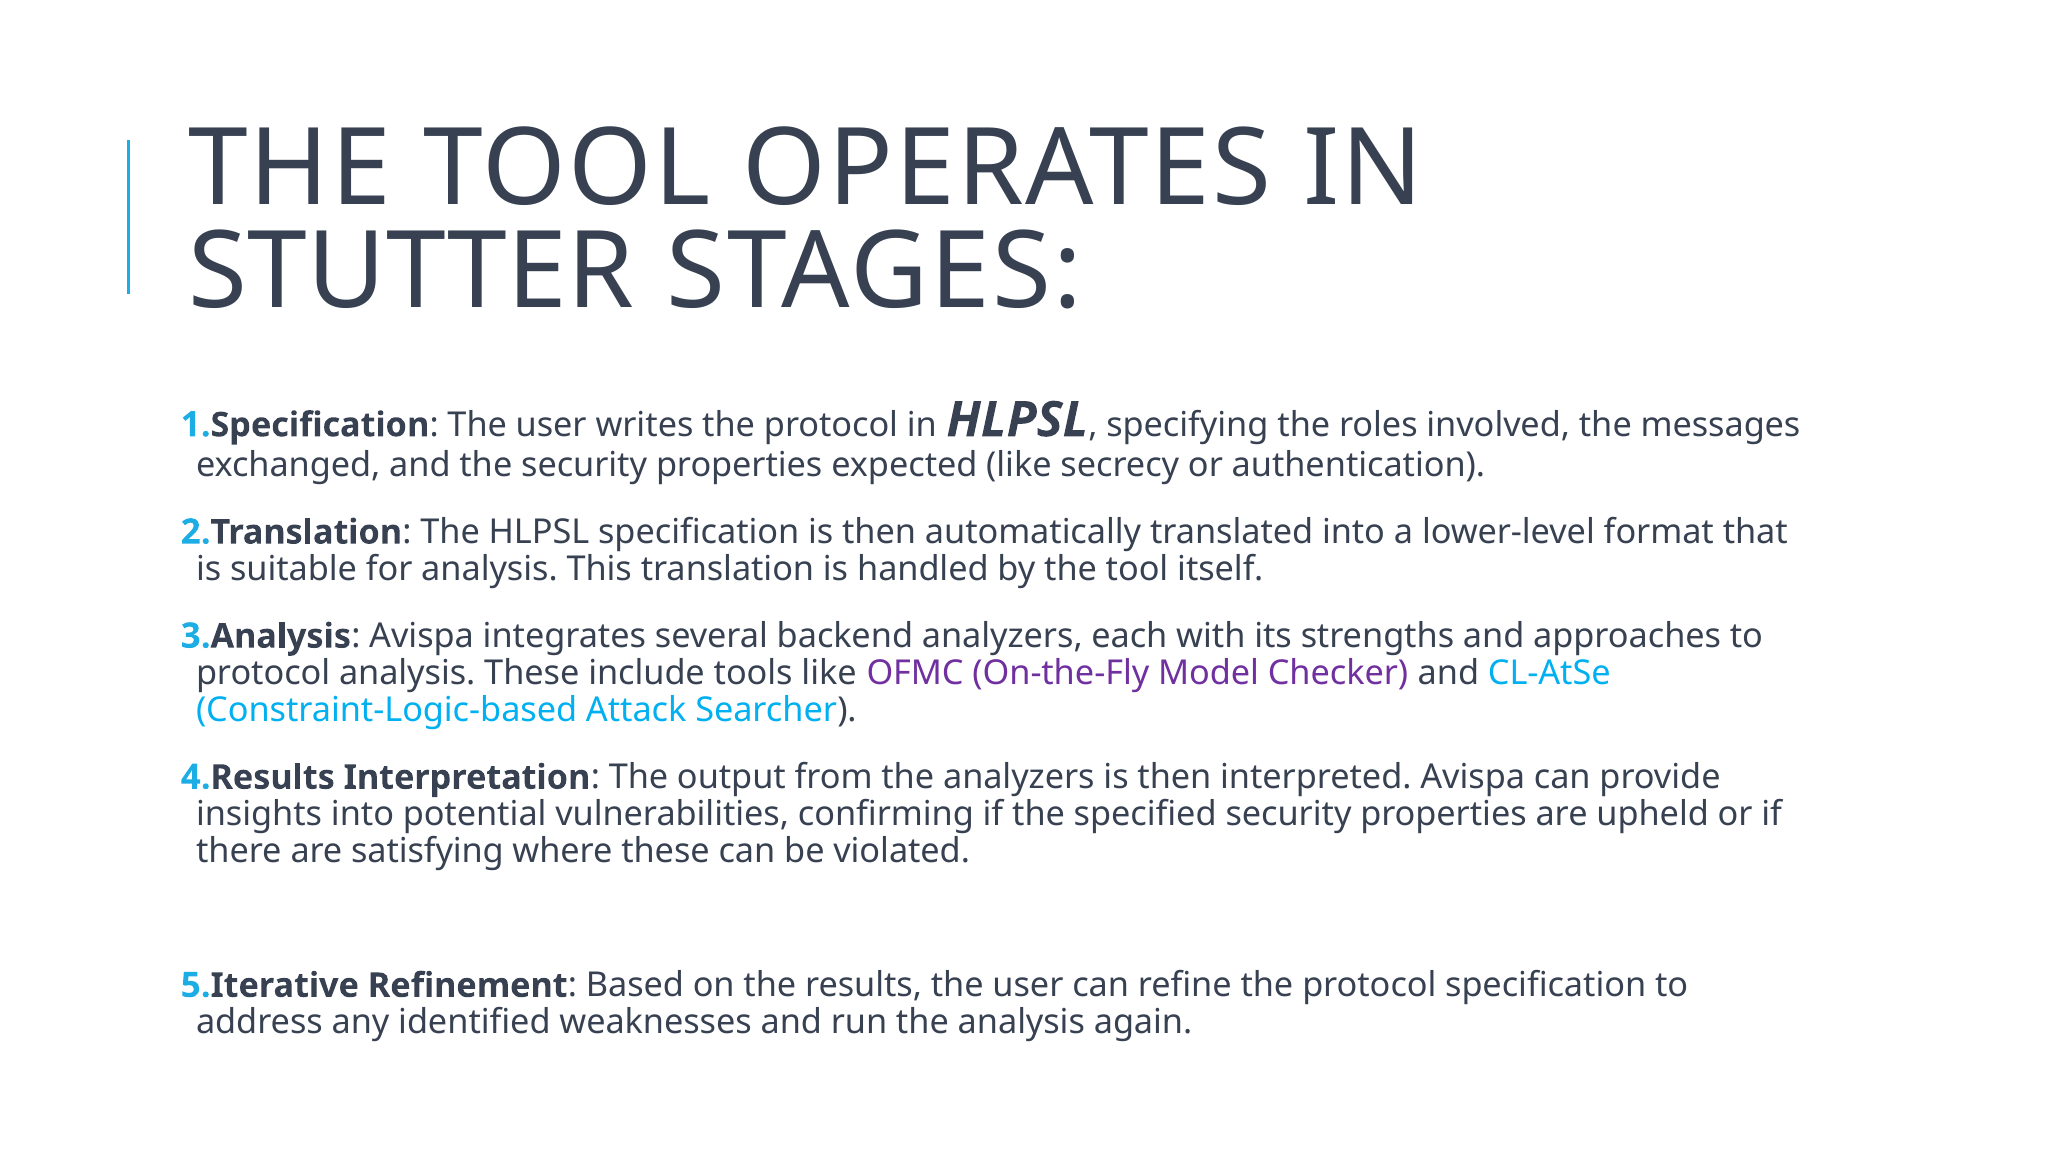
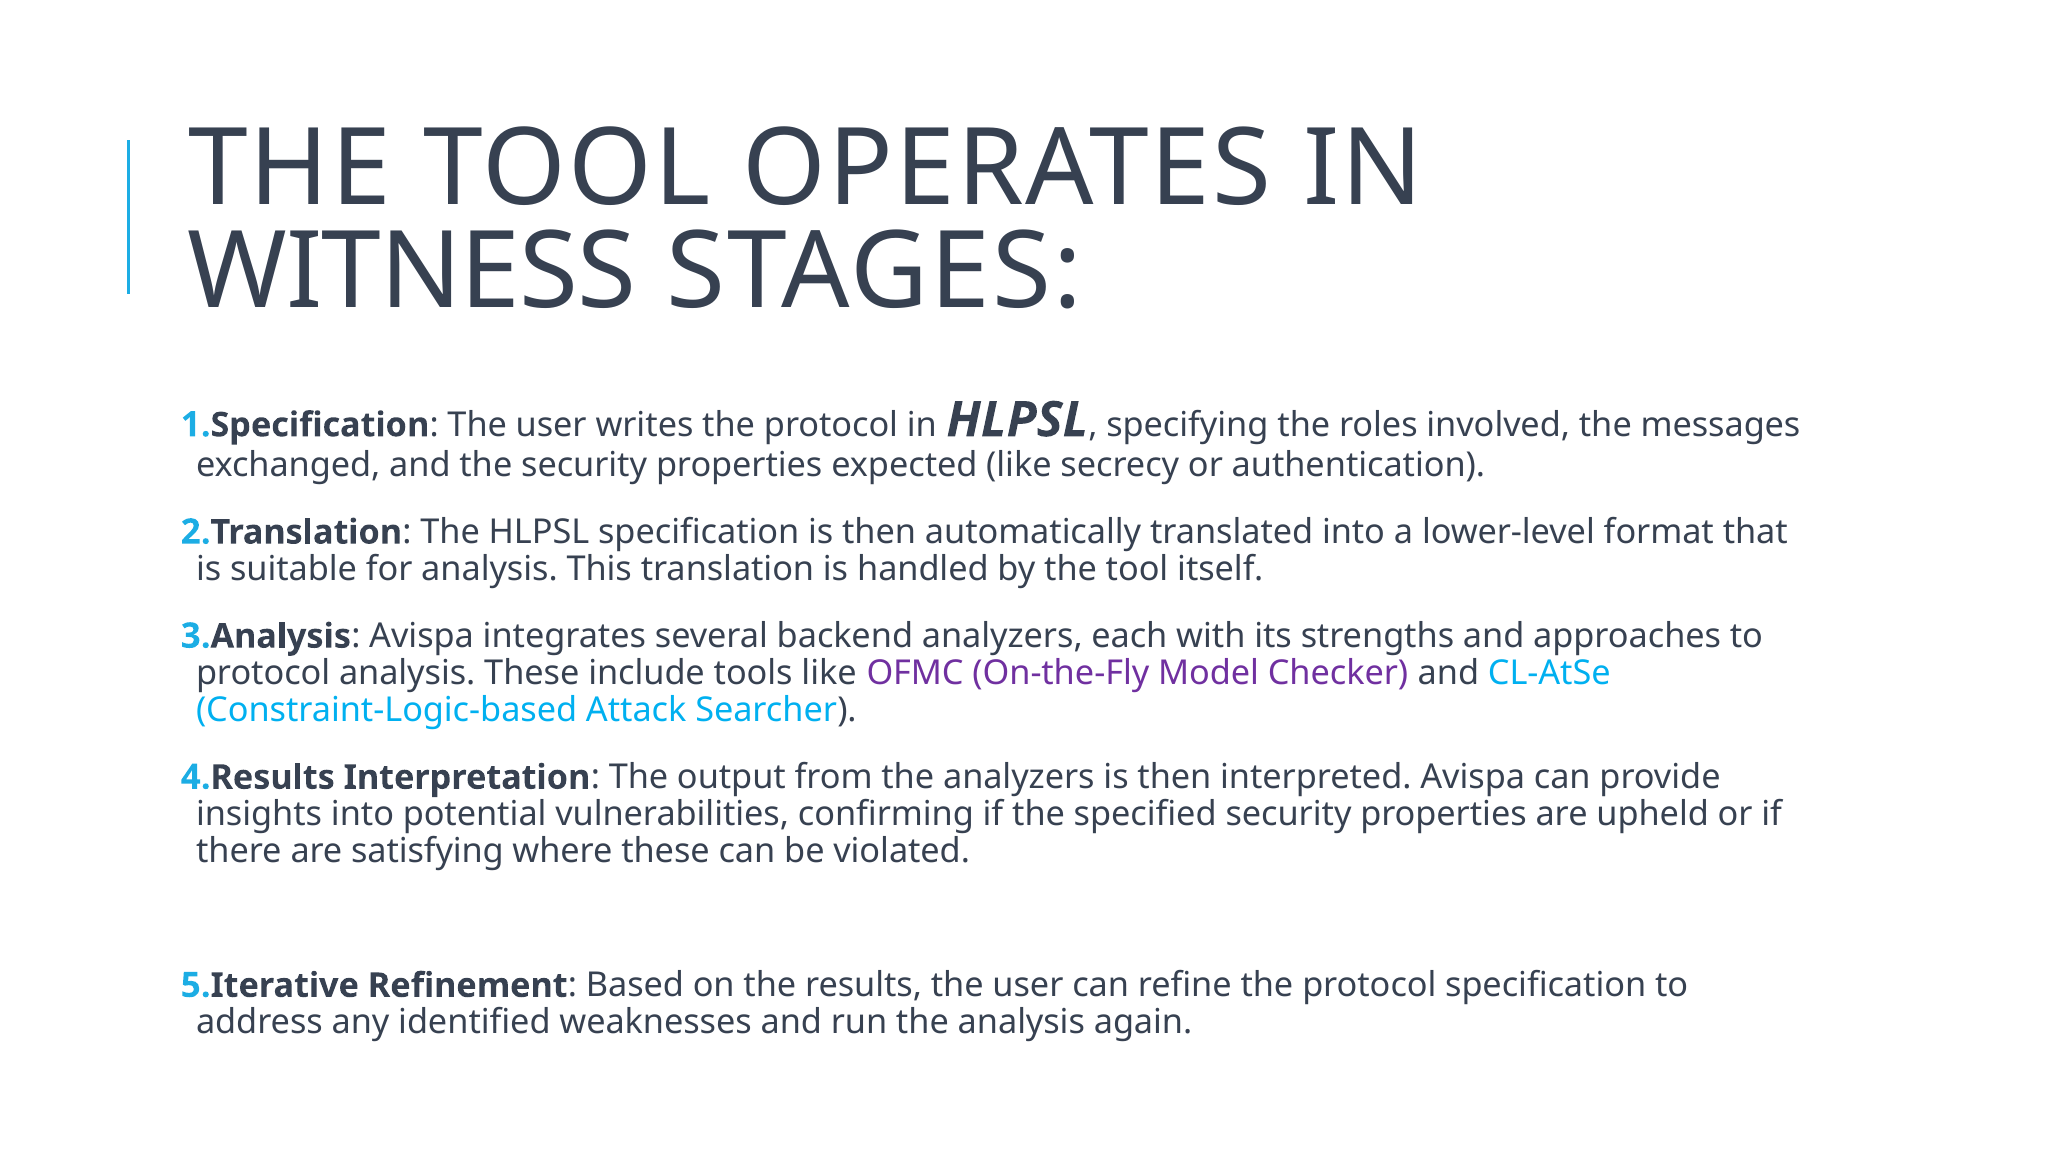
STUTTER: STUTTER -> WITNESS (412, 272)
